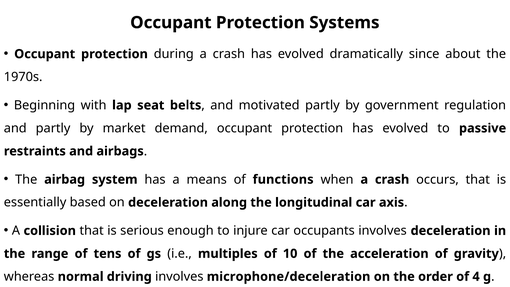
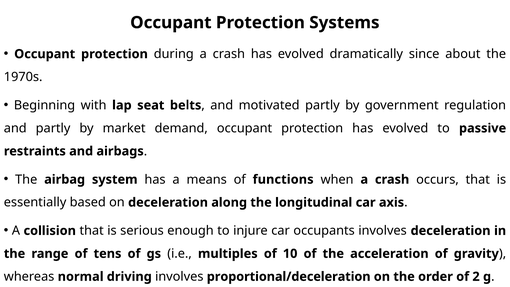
microphone/deceleration: microphone/deceleration -> proportional/deceleration (289, 277)
4: 4 -> 2 (476, 277)
